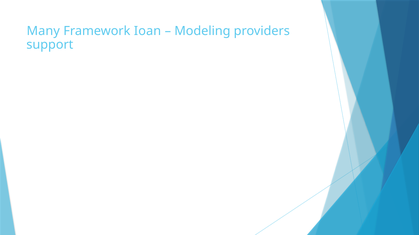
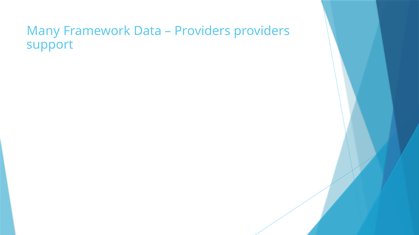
Ioan: Ioan -> Data (148, 31)
Modeling: Modeling -> Providers (202, 31)
